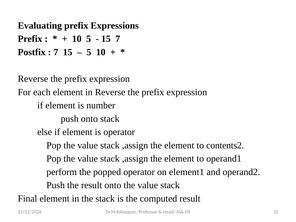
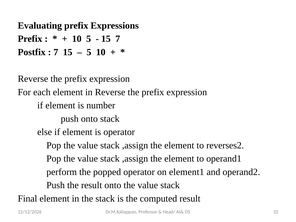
contents2: contents2 -> reverses2 (225, 145)
